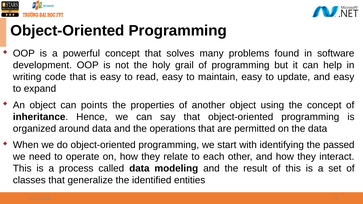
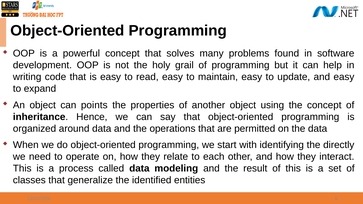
passed: passed -> directly (339, 145)
